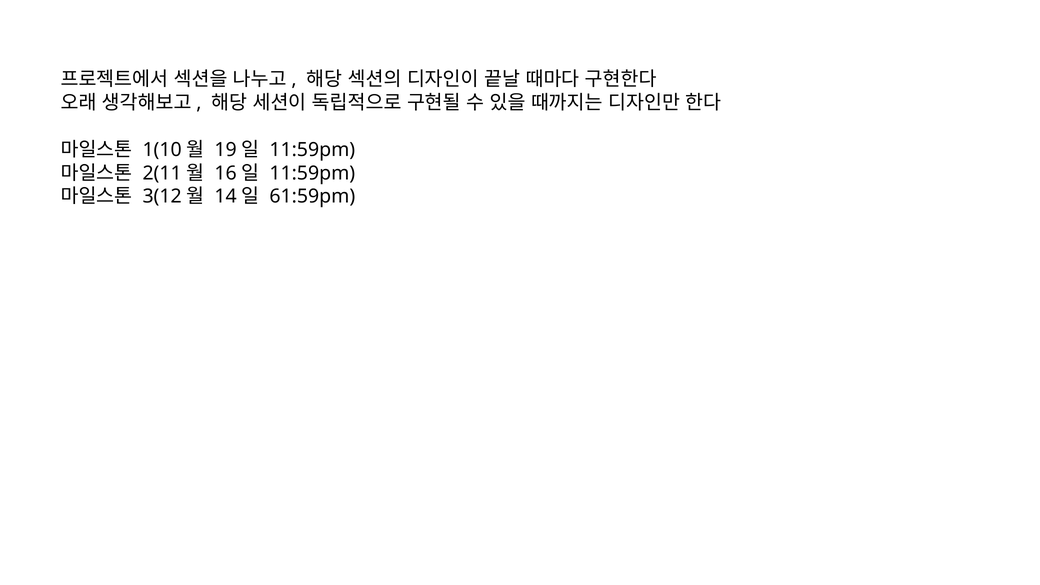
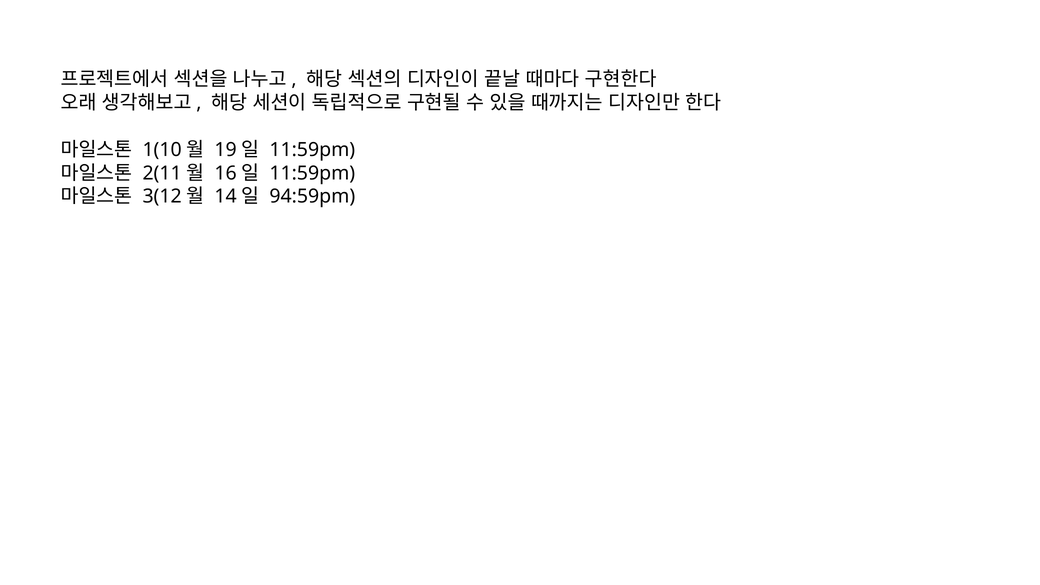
61:59pm: 61:59pm -> 94:59pm (312, 197)
